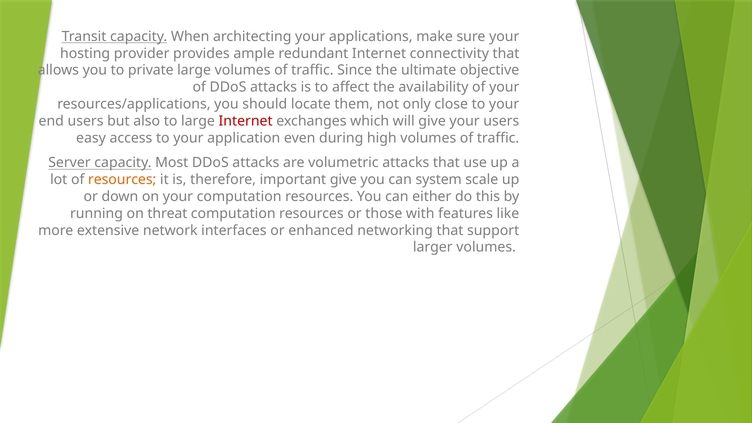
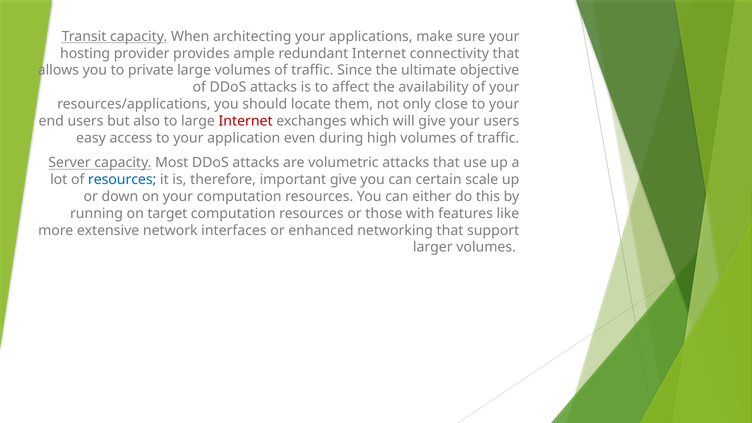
resources colour: orange -> blue (122, 180)
system: system -> certain (439, 180)
threat: threat -> target (167, 213)
